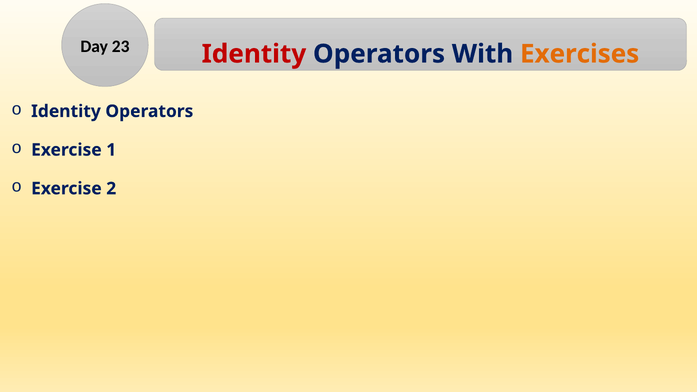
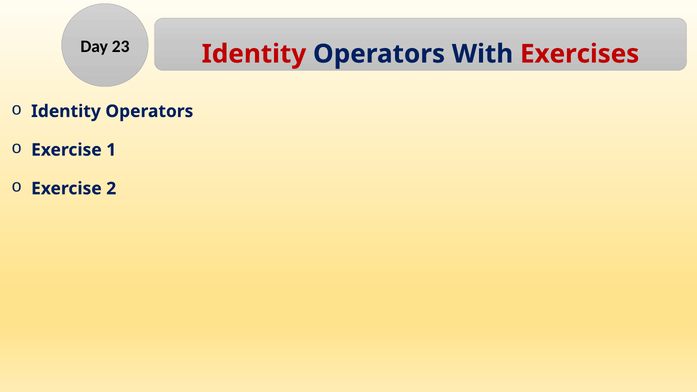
Exercises colour: orange -> red (580, 54)
